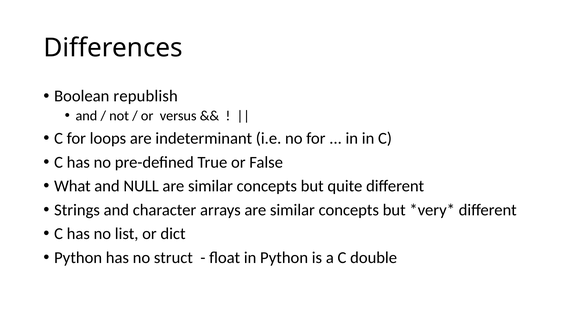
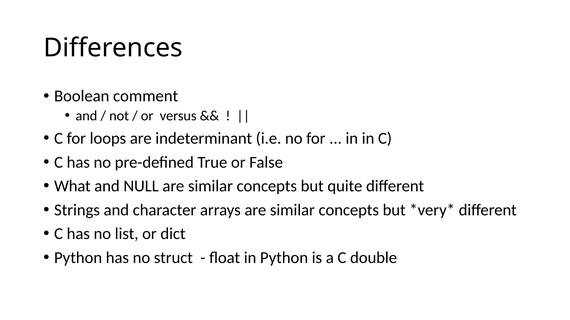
republish: republish -> comment (146, 96)
